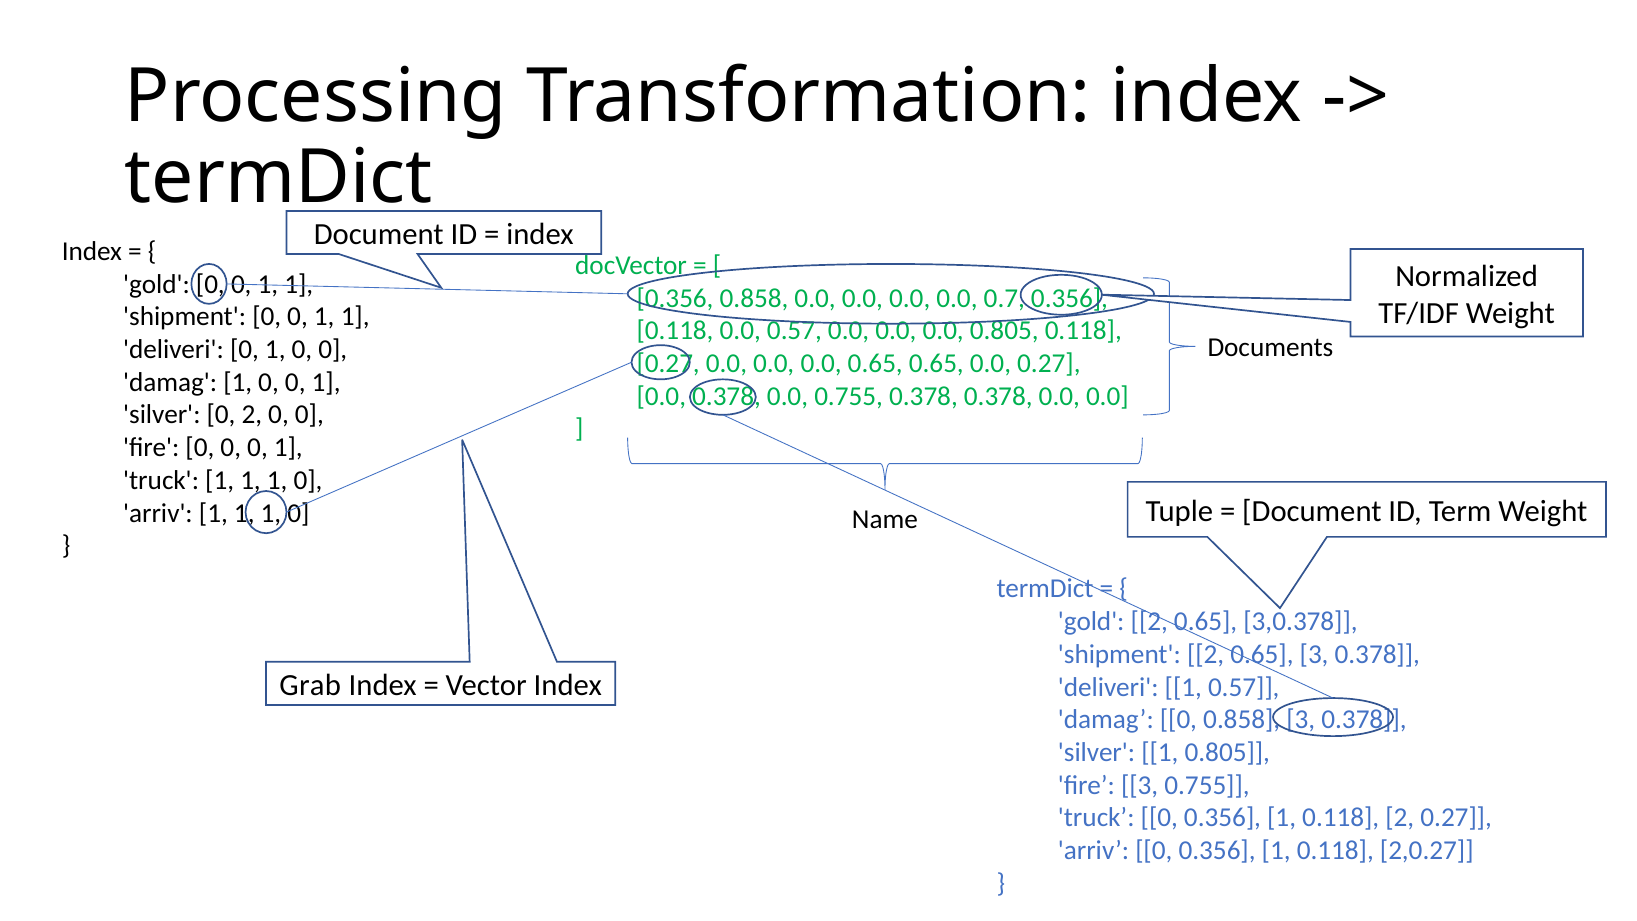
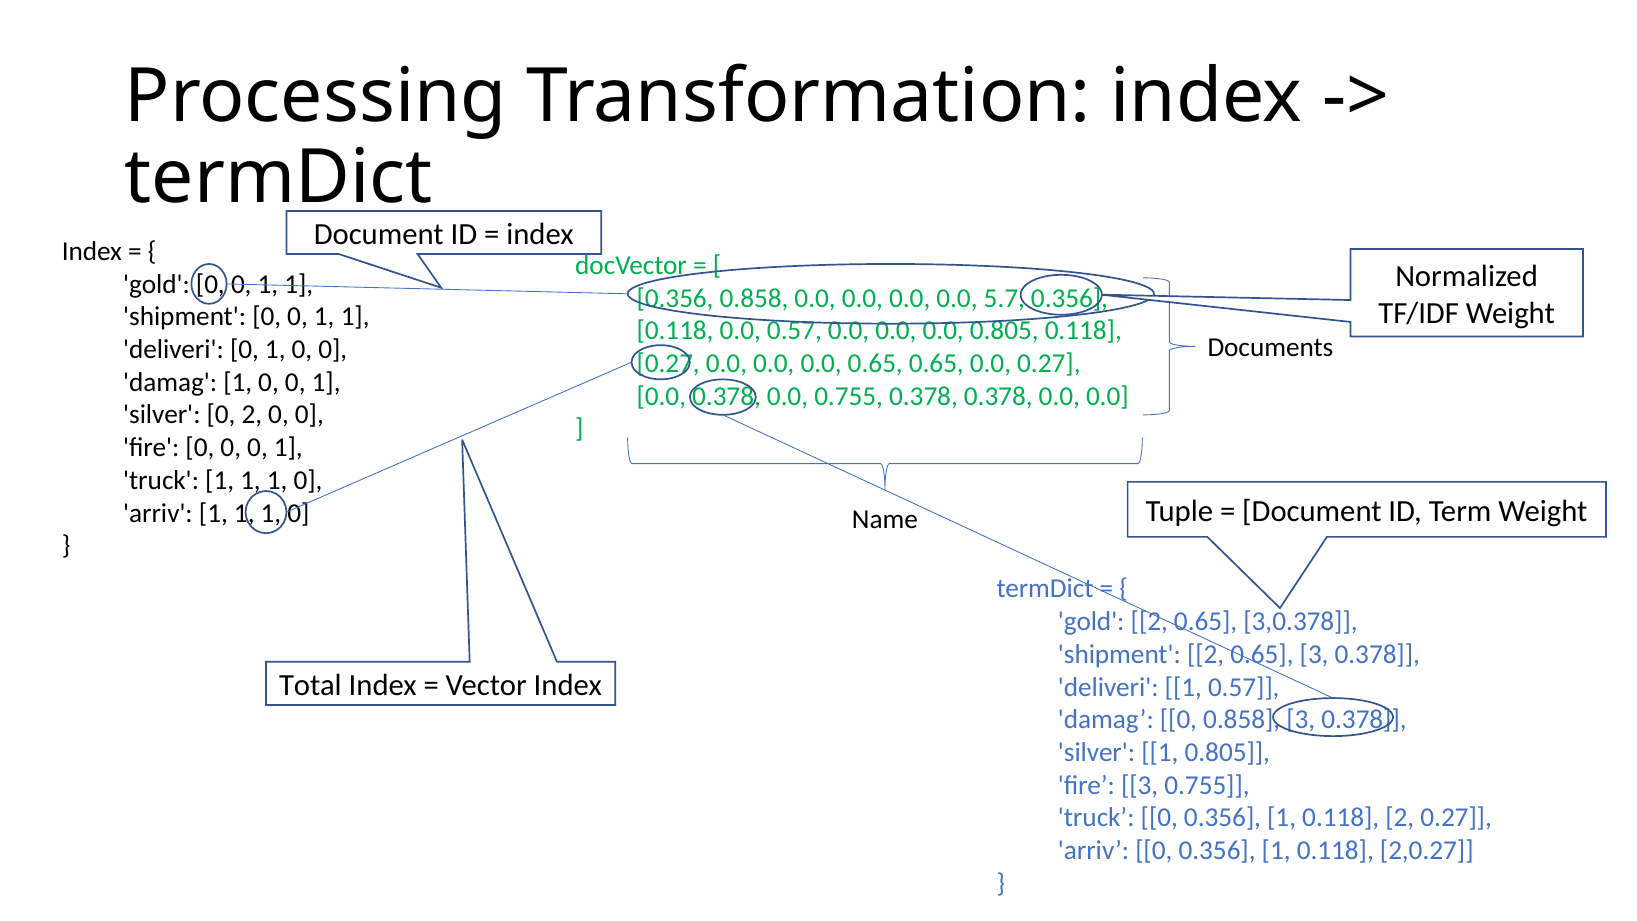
0.7: 0.7 -> 5.7 (1004, 298)
Grab: Grab -> Total (310, 685)
